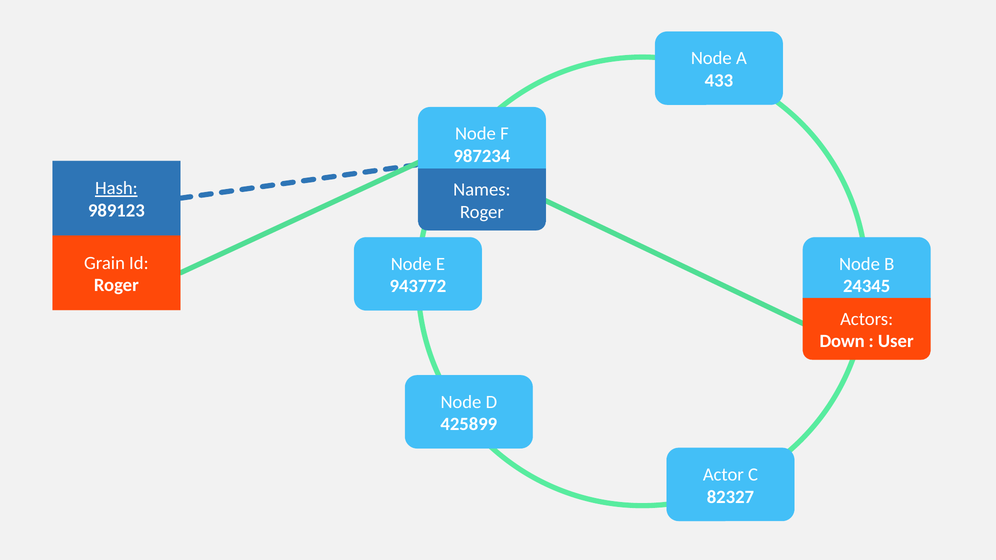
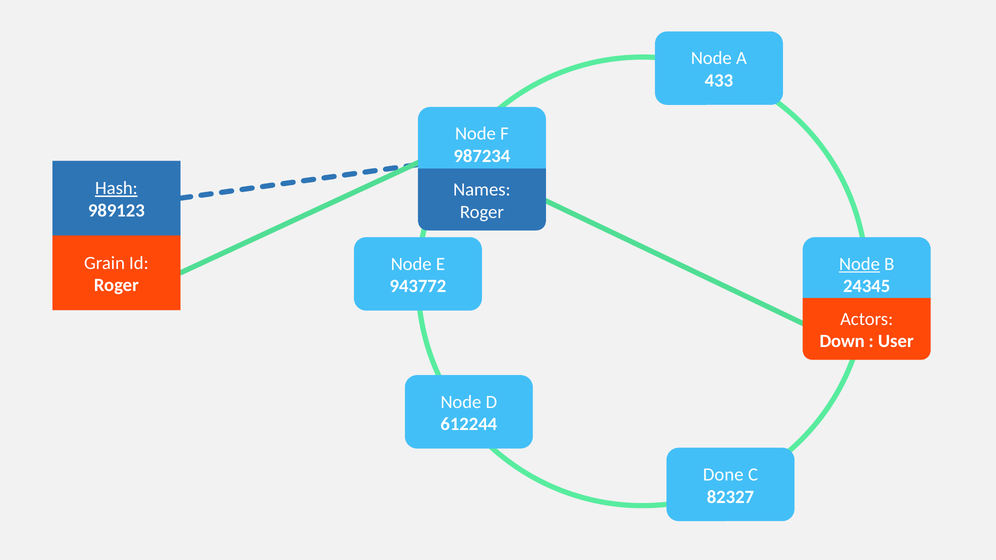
Node underline: none -> present (859, 264)
425899: 425899 -> 612244 (469, 424)
Actor: Actor -> Done (723, 475)
